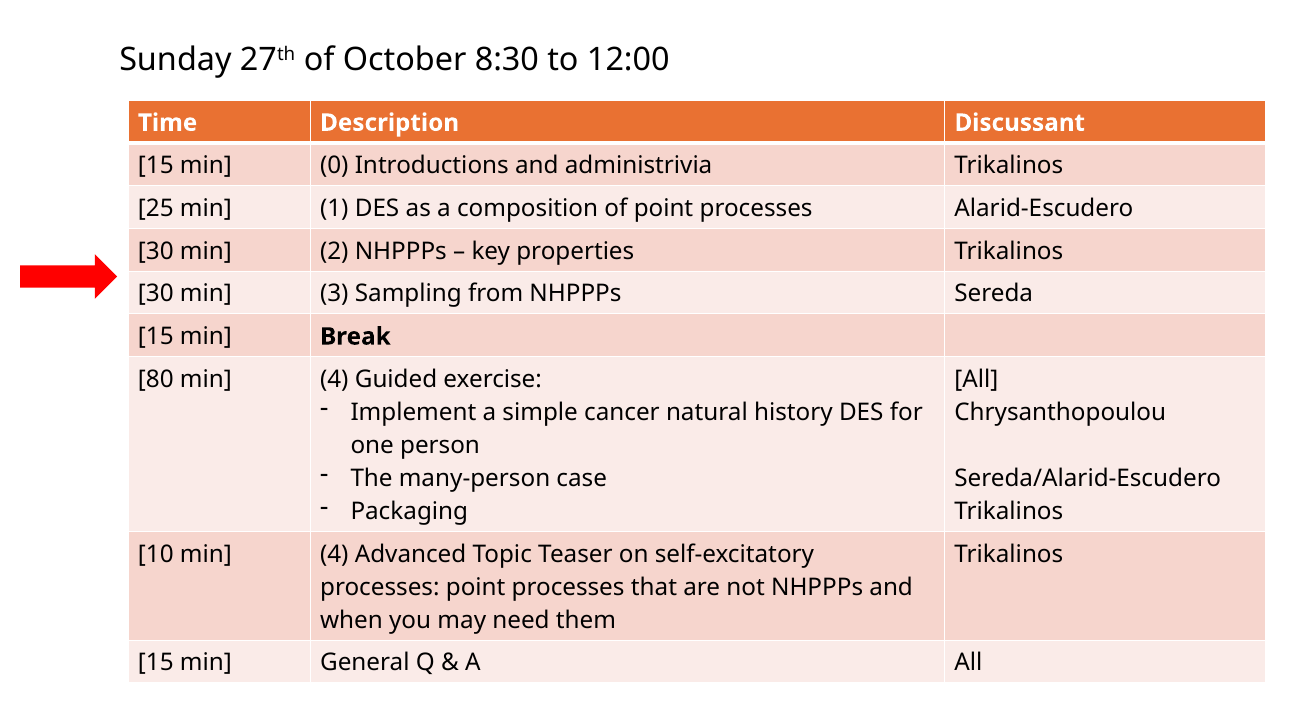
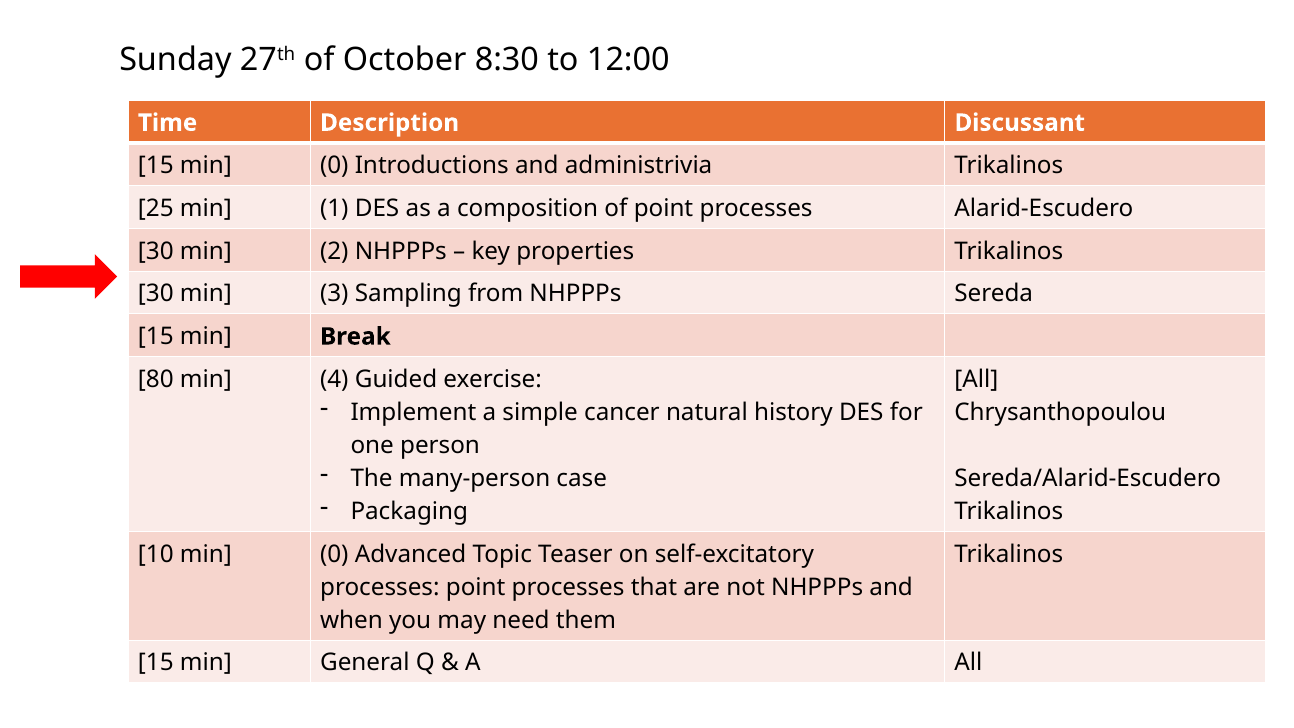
10 min 4: 4 -> 0 (334, 554)
